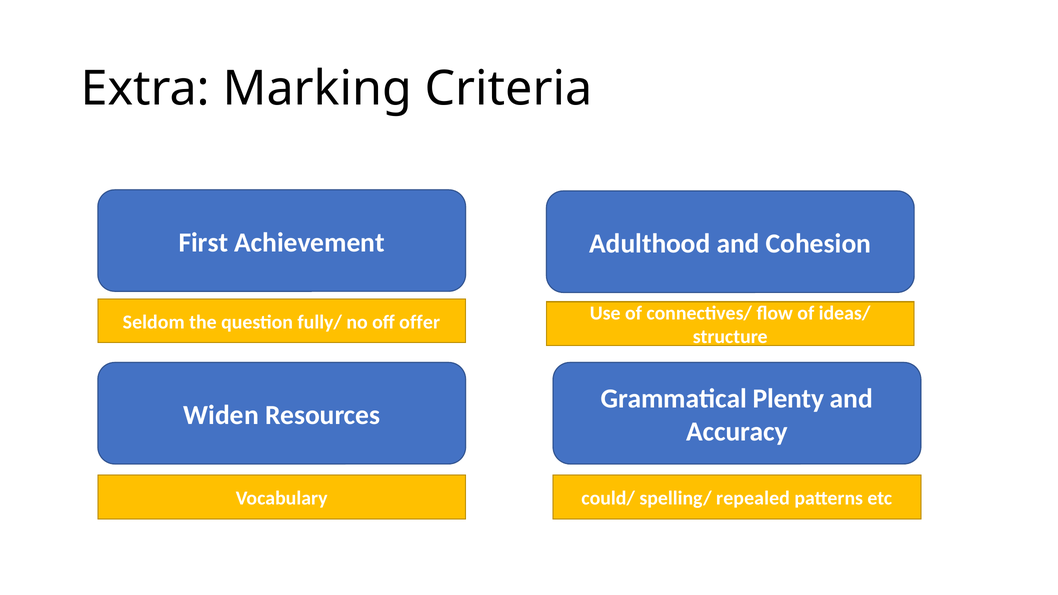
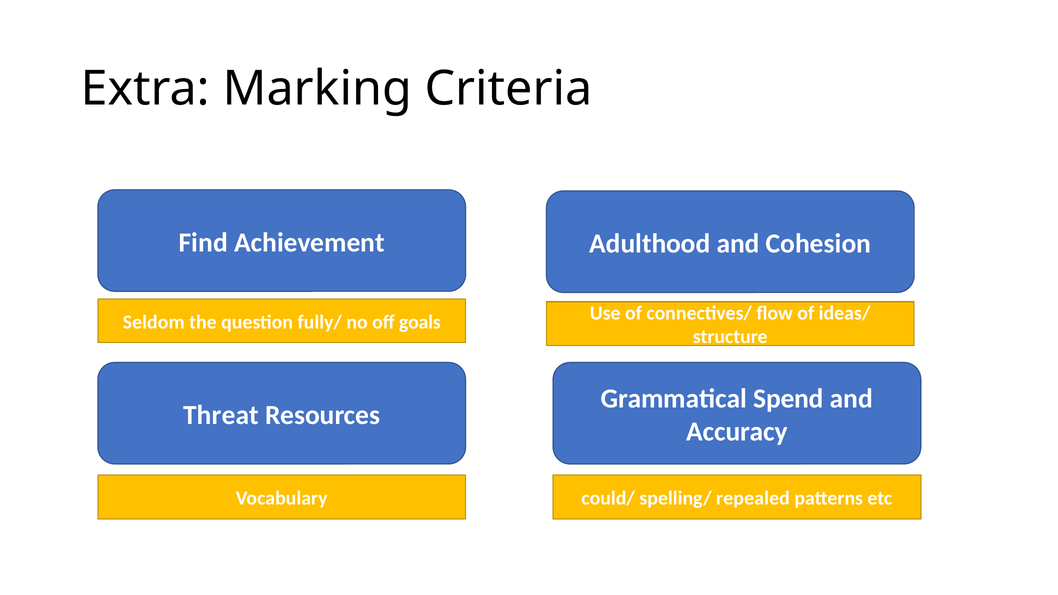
First: First -> Find (203, 243)
offer: offer -> goals (420, 322)
Plenty: Plenty -> Spend (788, 399)
Widen: Widen -> Threat (221, 415)
